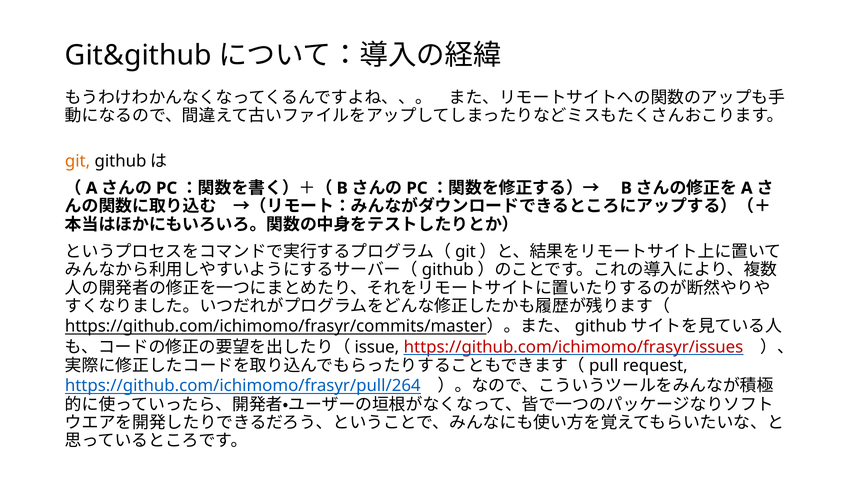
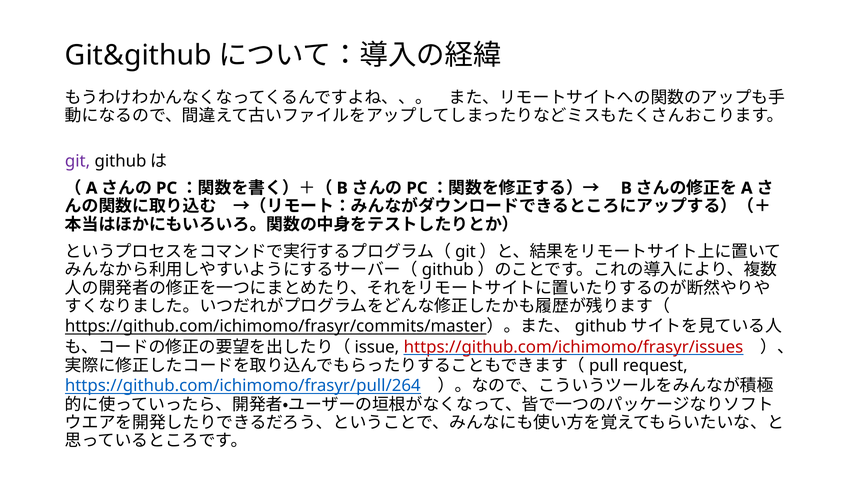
git colour: orange -> purple (78, 161)
